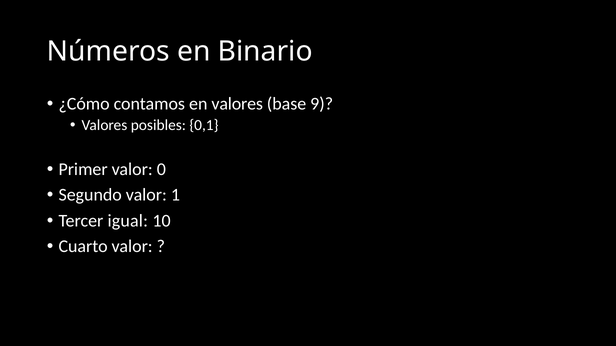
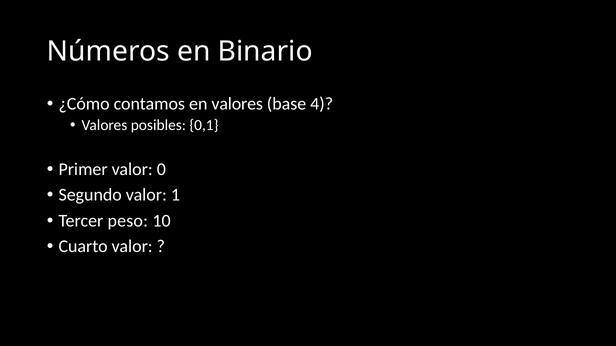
9: 9 -> 4 (322, 104)
igual: igual -> peso (128, 221)
